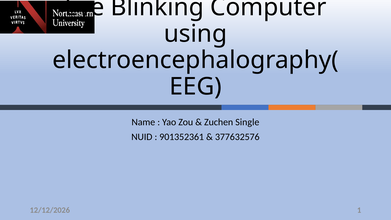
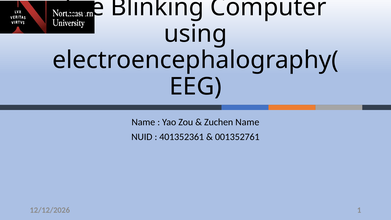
Zuchen Single: Single -> Name (247, 122)
901352361: 901352361 -> 401352361 (182, 137)
377632576: 377632576 -> 001352761 (237, 137)
